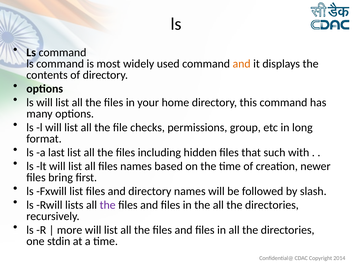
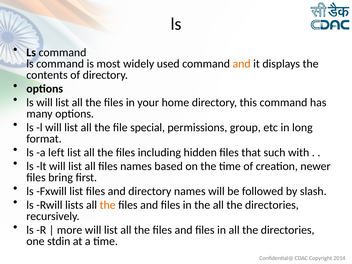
checks: checks -> special (148, 128)
last: last -> left (56, 153)
the colour: purple -> orange (108, 205)
